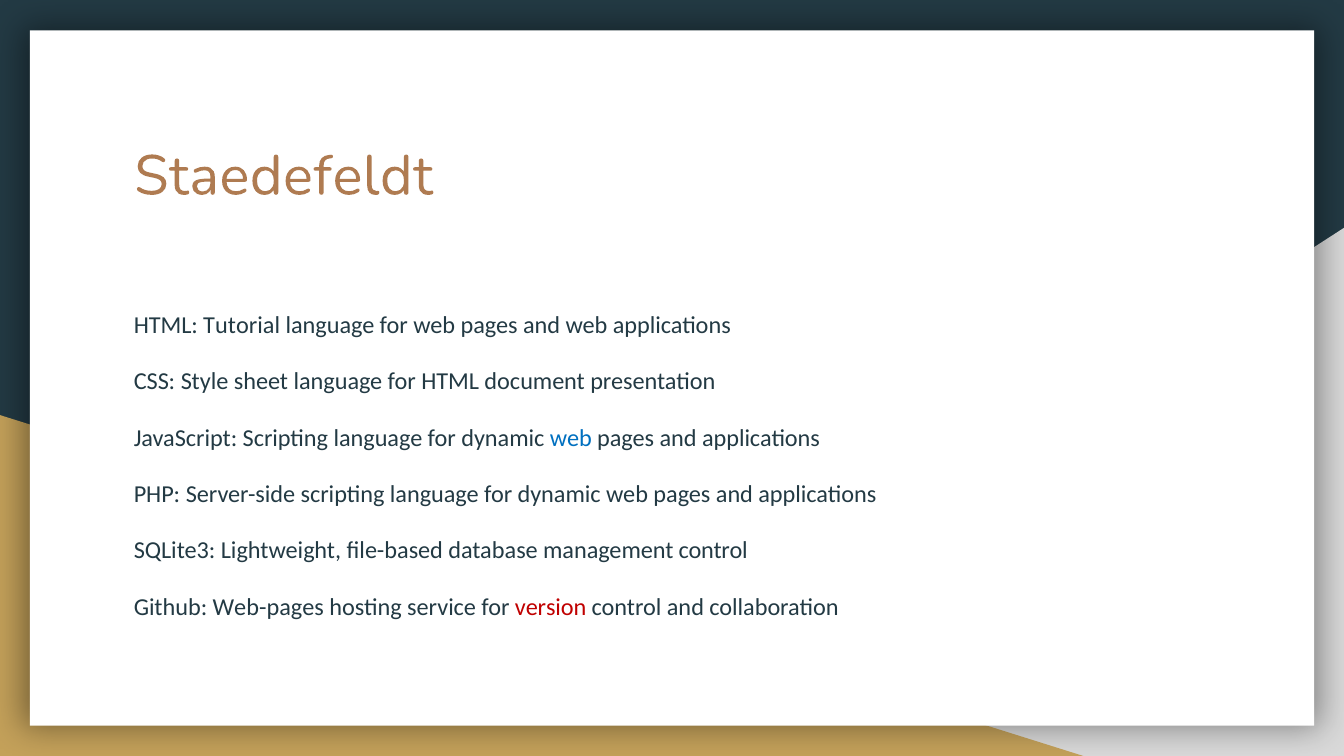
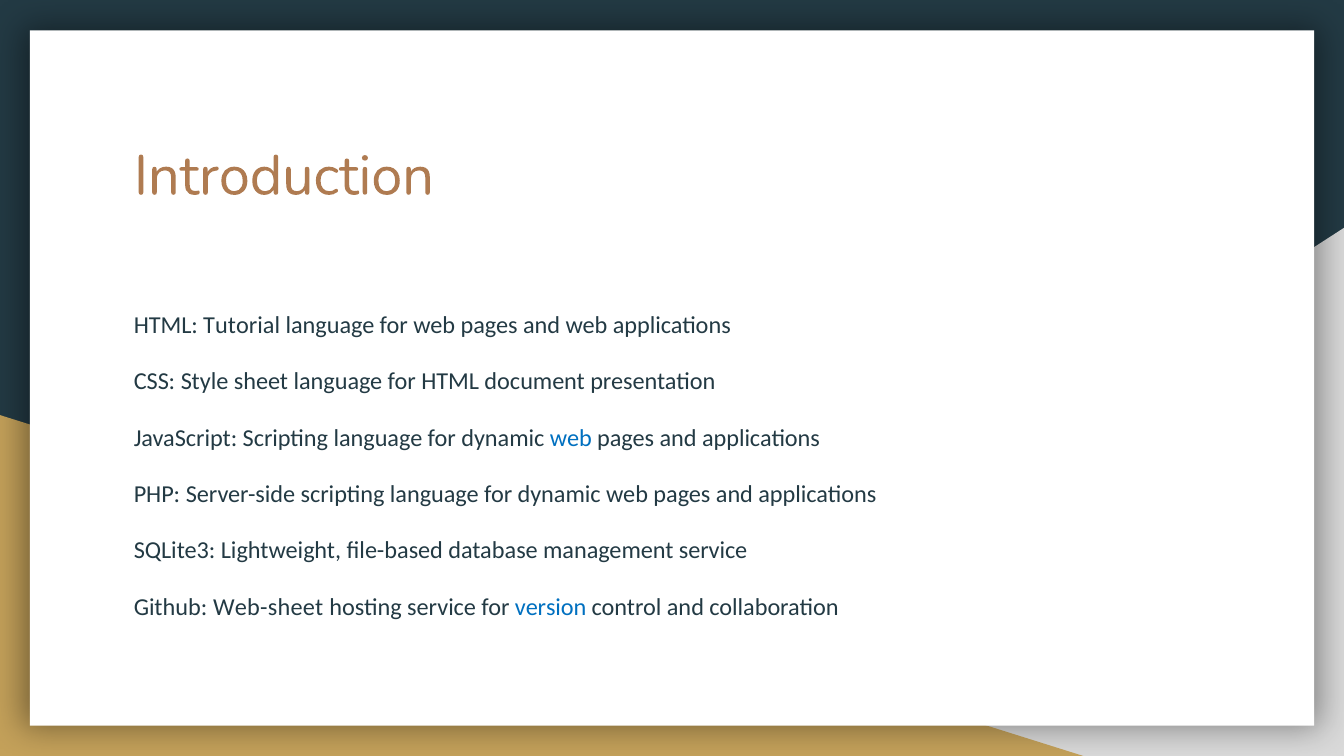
Staedefeldt: Staedefeldt -> Introduction (284, 176)
management control: control -> service (713, 551)
Web-pages: Web-pages -> Web-sheet (268, 607)
version colour: red -> blue (551, 607)
